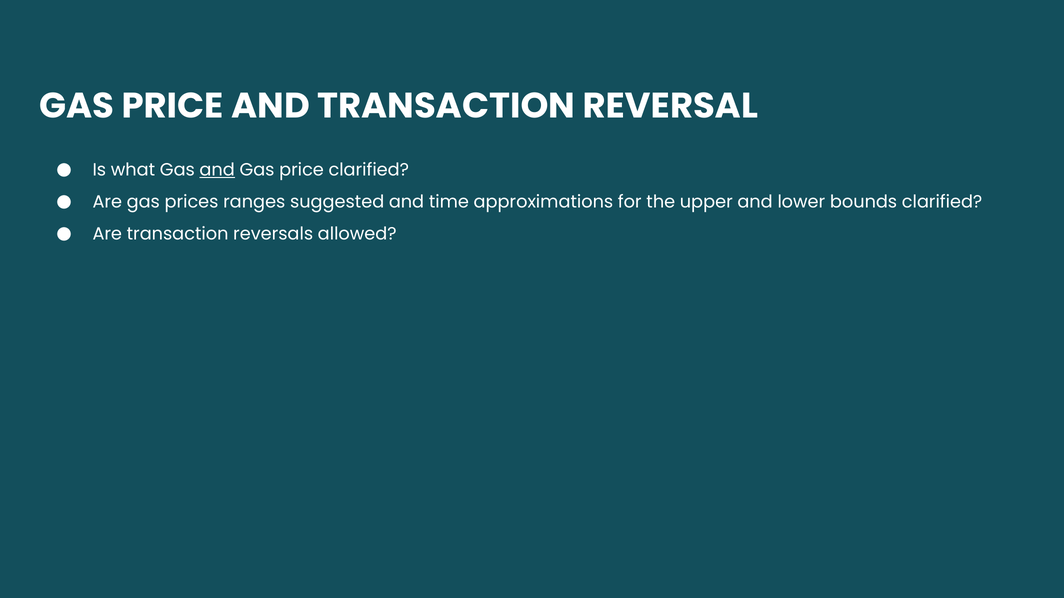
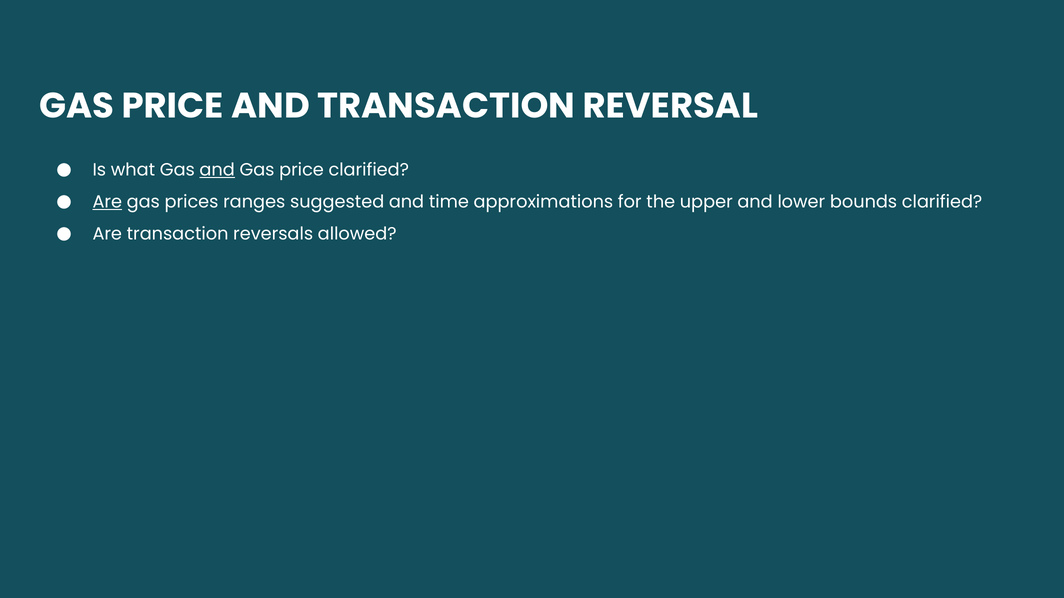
Are underline: none -> present (107, 202)
